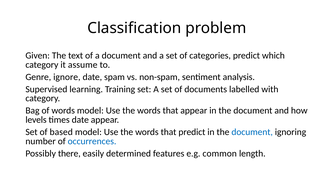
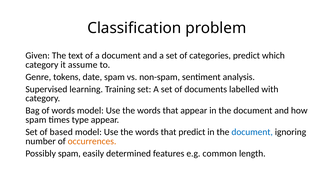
ignore: ignore -> tokens (67, 77)
levels: levels -> spam (36, 120)
times date: date -> type (80, 120)
occurrences colour: blue -> orange (92, 141)
Possibly there: there -> spam (69, 153)
